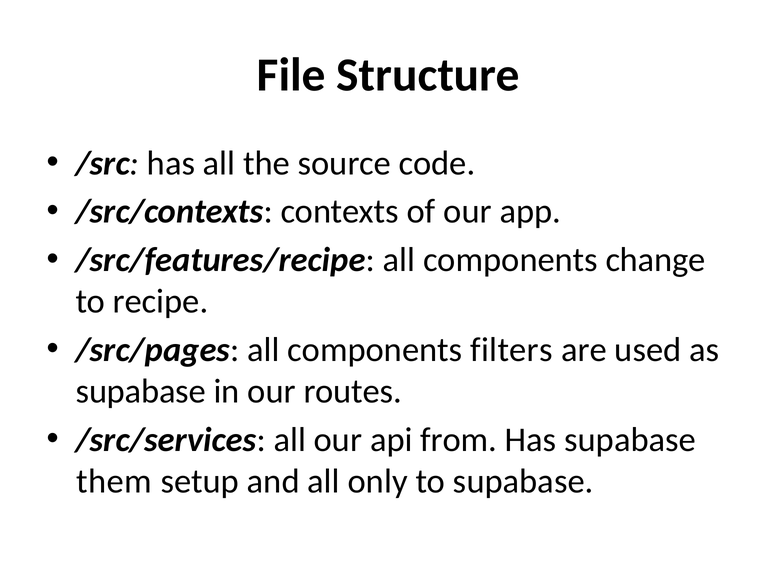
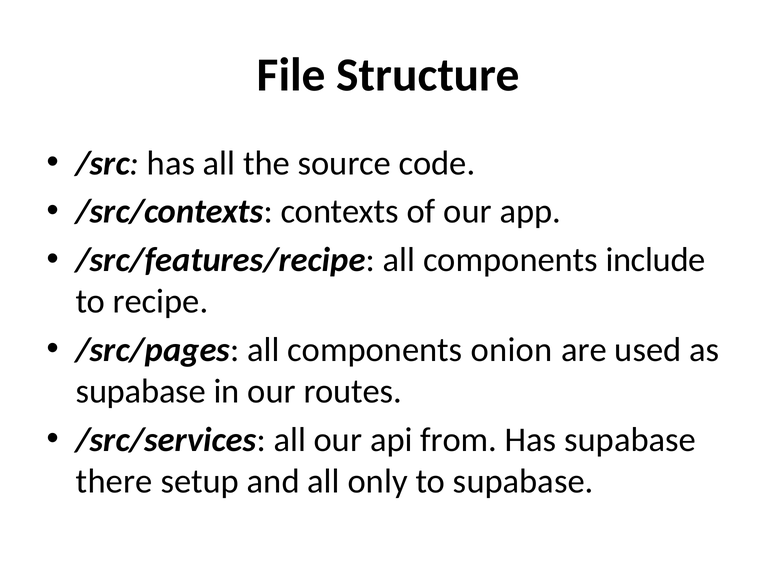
change: change -> include (656, 260)
filters: filters -> onion (512, 350)
them: them -> there (114, 481)
